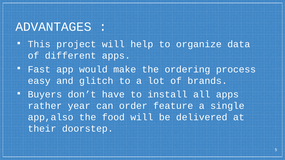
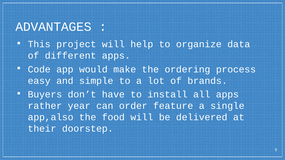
Fast: Fast -> Code (39, 69)
glitch: glitch -> simple (96, 81)
